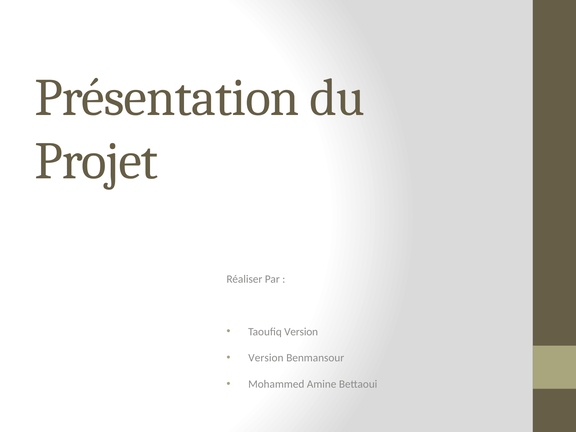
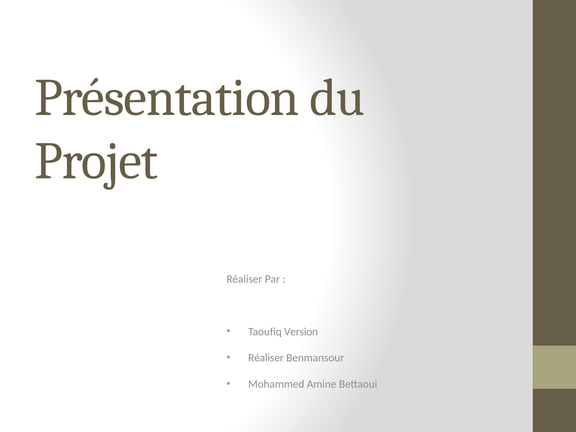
Version: Version -> Réaliser (266, 358)
